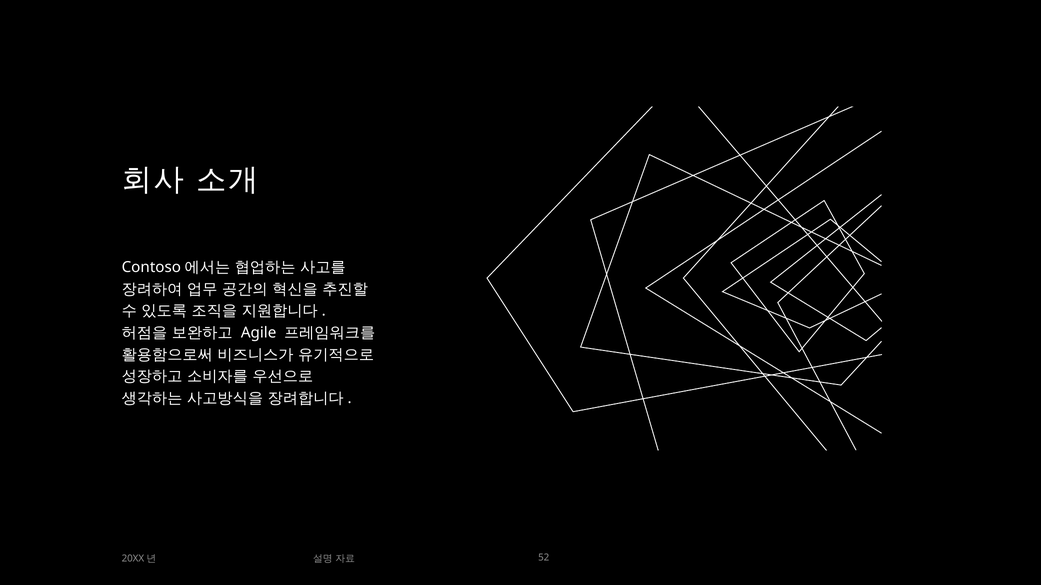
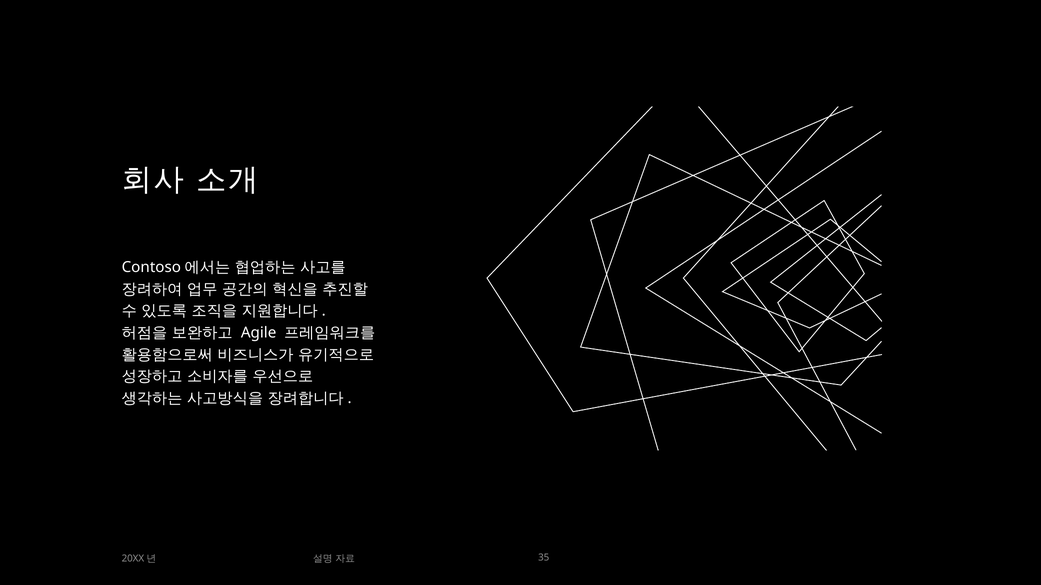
52: 52 -> 35 (544, 558)
